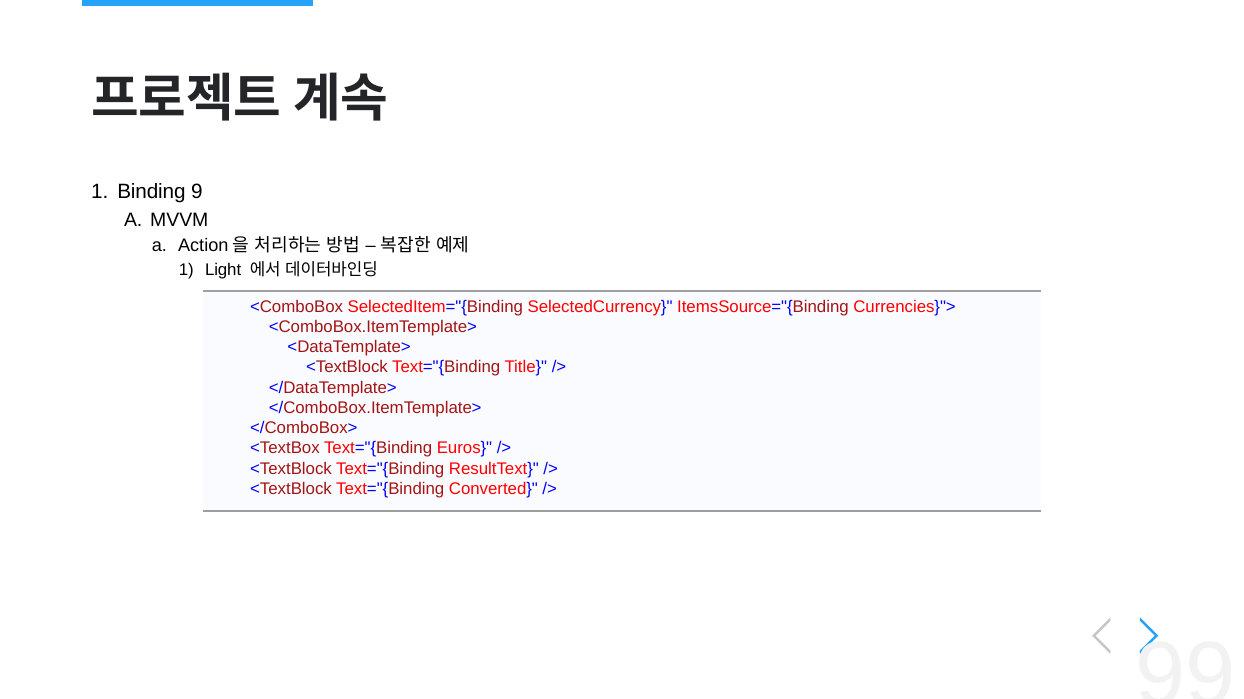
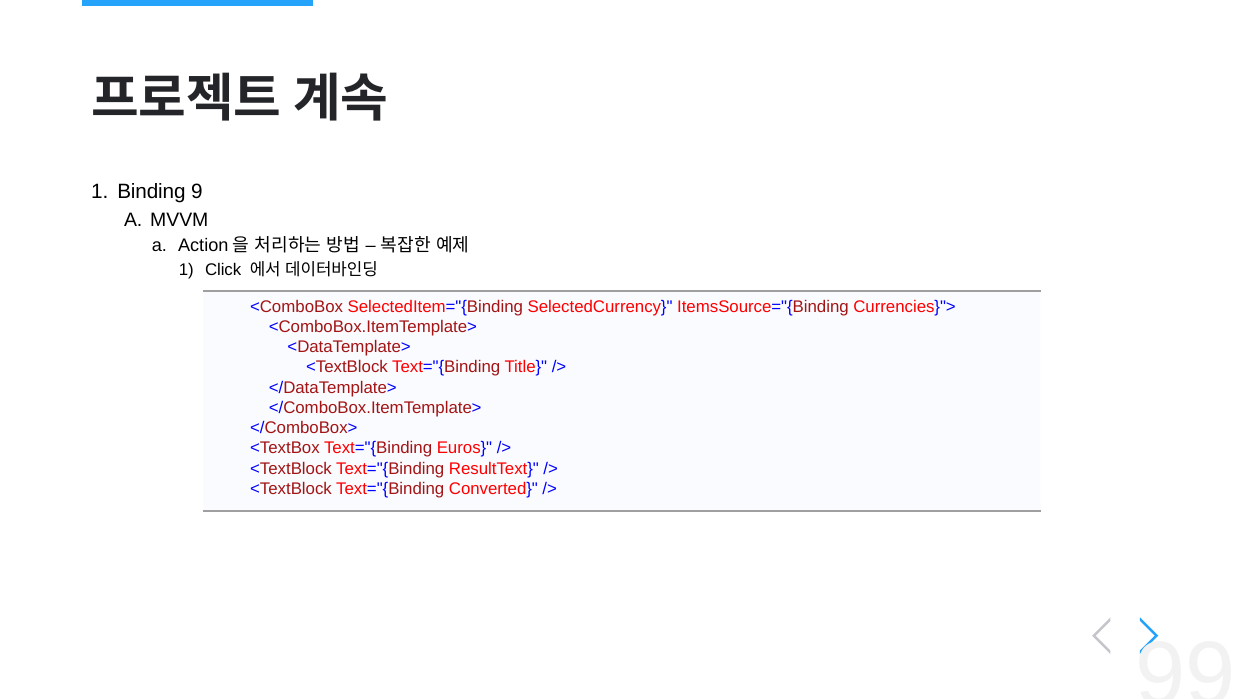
Light: Light -> Click (223, 270)
